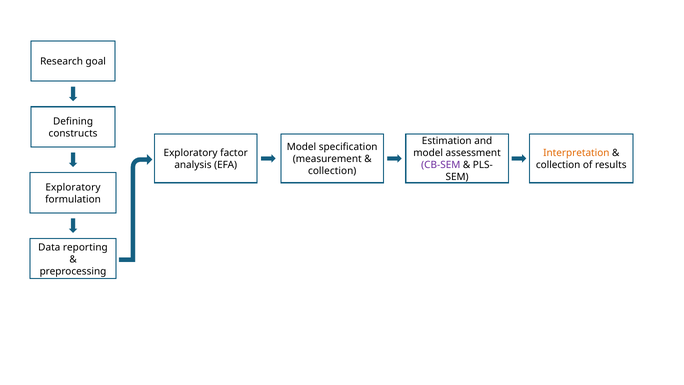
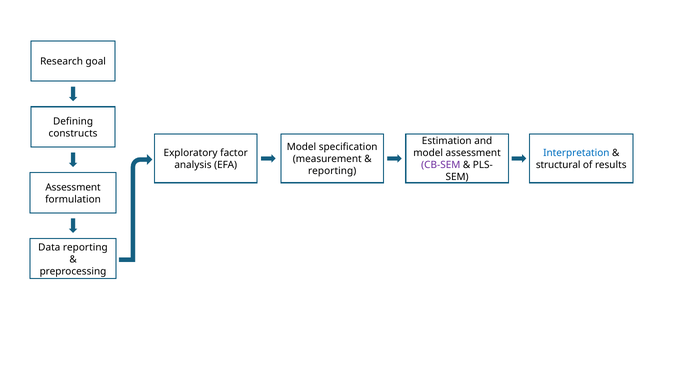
Interpretation colour: orange -> blue (576, 153)
collection: collection -> structural (558, 165)
collection: collection -> reporting (332, 171)
Exploratory: Exploratory -> Assessment (73, 187)
